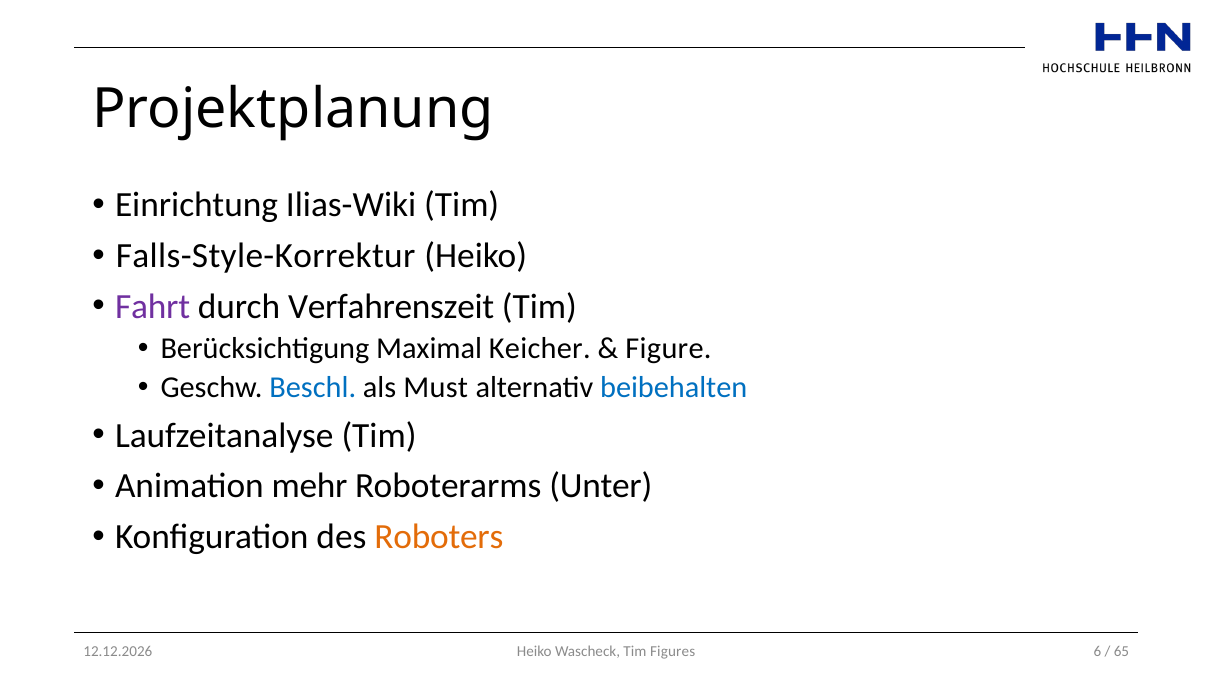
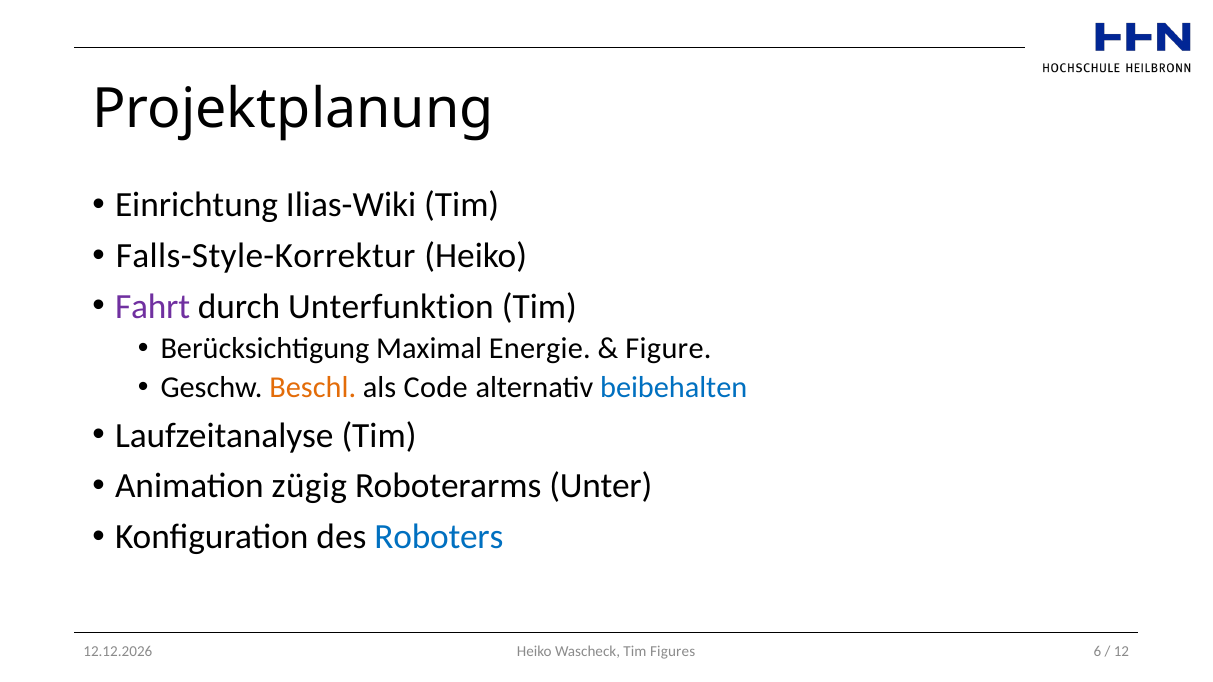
Verfahrenszeit: Verfahrenszeit -> Unterfunktion (391, 307)
Keicher: Keicher -> Energie (540, 349)
Beschl colour: blue -> orange (313, 388)
Must: Must -> Code (436, 388)
mehr: mehr -> zügig (309, 487)
Roboters colour: orange -> blue (439, 537)
65: 65 -> 12 (1121, 651)
